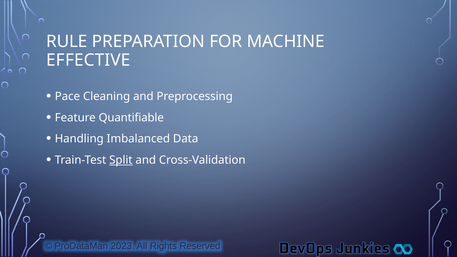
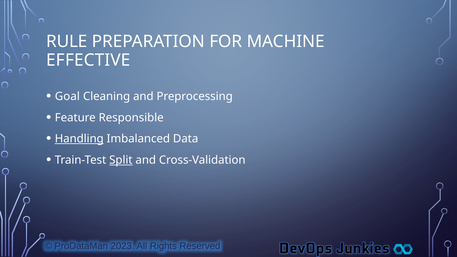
Pace: Pace -> Goal (67, 96)
Quantifiable: Quantifiable -> Responsible (131, 118)
Handling underline: none -> present (79, 139)
